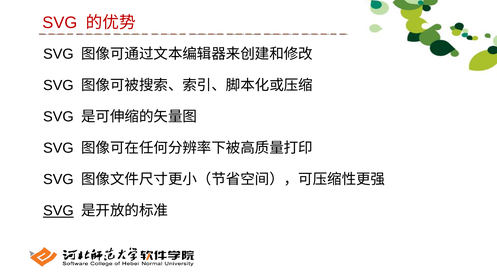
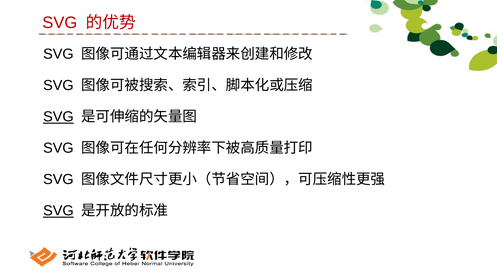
SVG underline: none -> present (58, 117)
